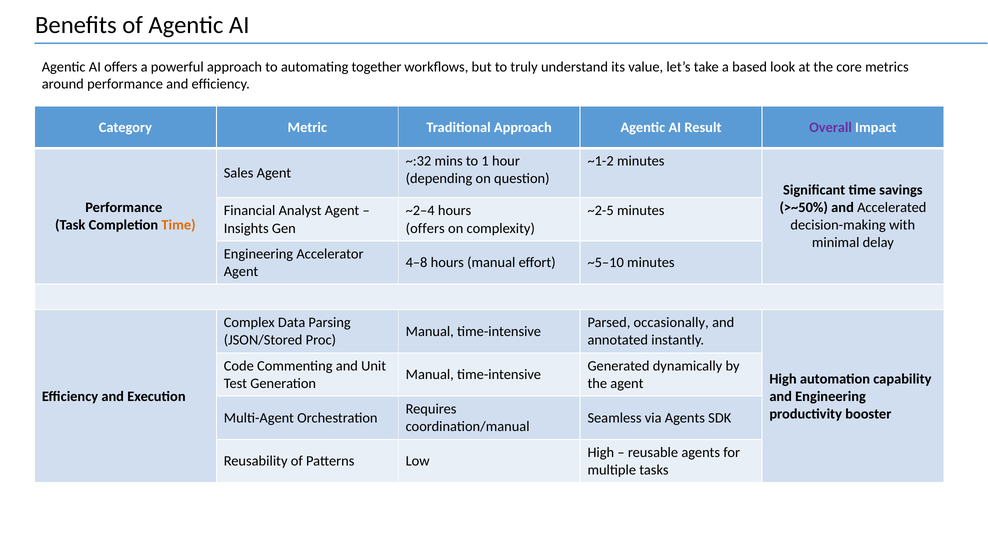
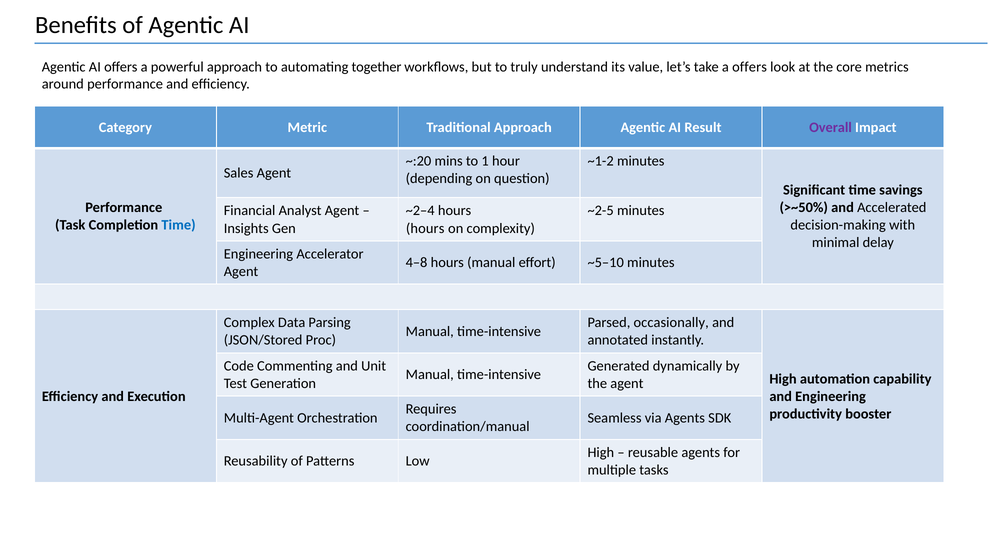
a based: based -> offers (750, 67)
~:32: ~:32 -> ~:20 (418, 161)
Time colour: orange -> blue (179, 225)
offers: offers -> hours (425, 228)
